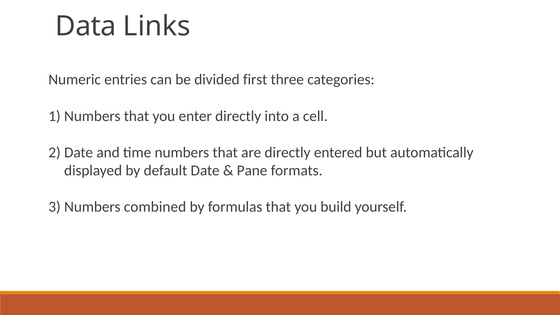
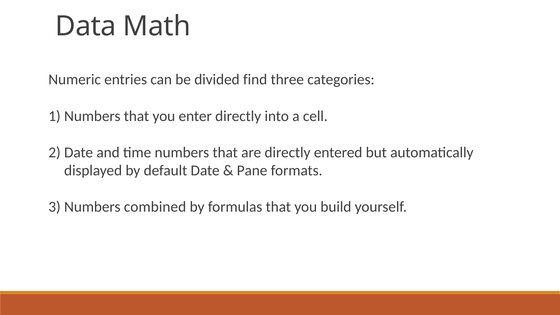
Links: Links -> Math (157, 26)
first: first -> find (255, 80)
